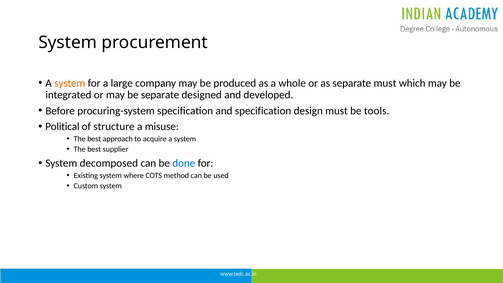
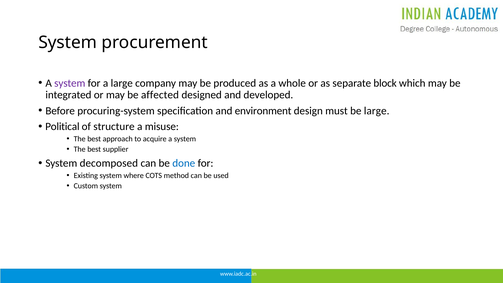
system colour: orange -> purple (70, 83)
separate must: must -> block (385, 83)
be separate: separate -> affected (160, 95)
and specification: specification -> environment (263, 111)
be tools: tools -> large (377, 111)
